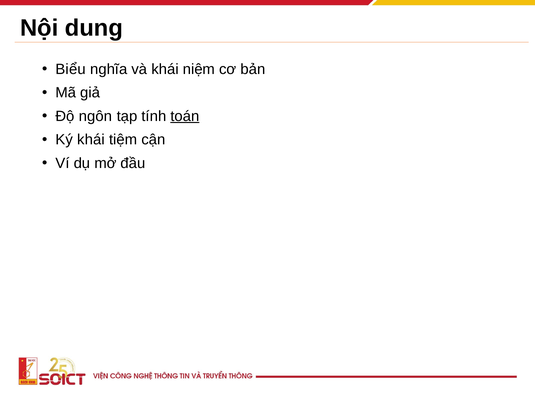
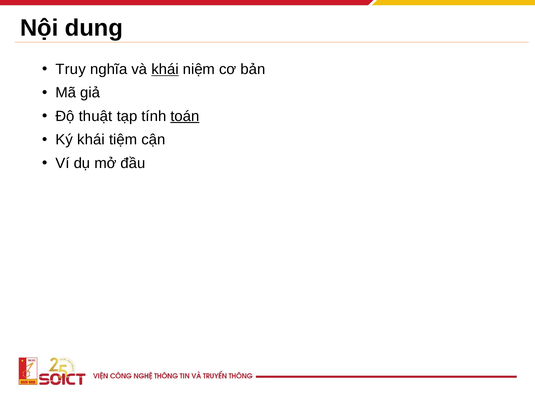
Biểu: Biểu -> Truy (71, 69)
khái underline: none -> present (165, 69)
ngôn: ngôn -> thuật (95, 116)
